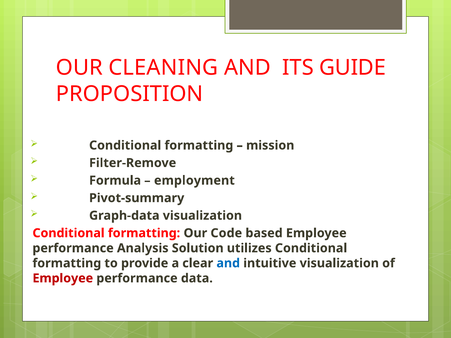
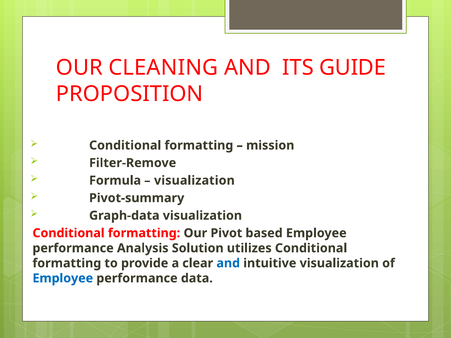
employment: employment -> visualization (194, 181)
Code: Code -> Pivot (226, 233)
Employee colour: red -> blue (63, 278)
